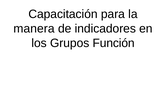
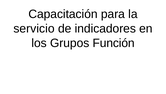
manera: manera -> servicio (34, 28)
